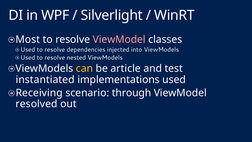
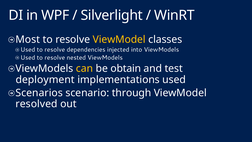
ViewModel colour: pink -> yellow (119, 39)
article: article -> obtain (126, 68)
instantiated: instantiated -> deployment (45, 80)
Receiving: Receiving -> Scenarios (39, 93)
